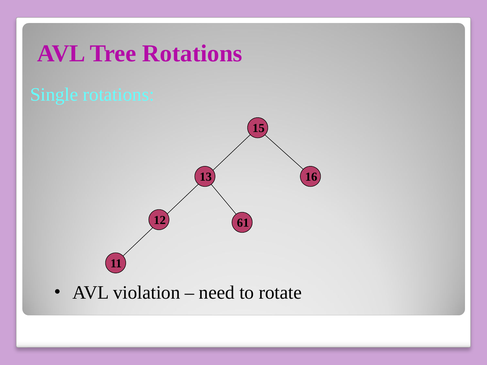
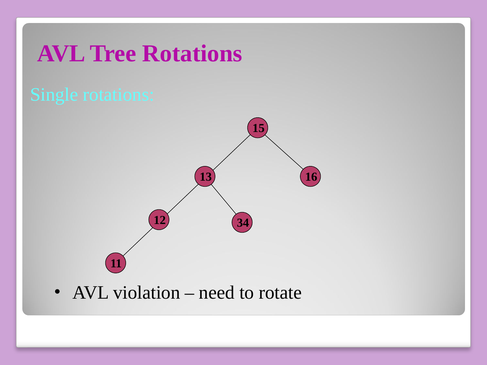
61: 61 -> 34 (243, 223)
